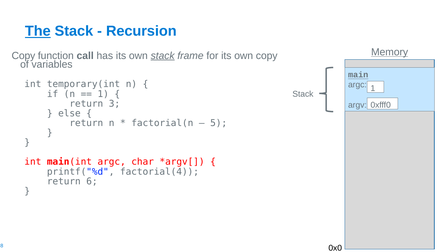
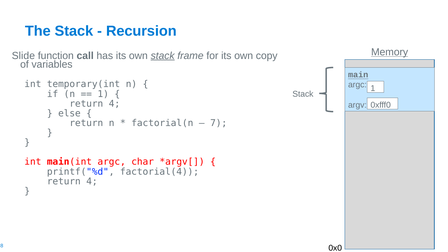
The underline: present -> none (38, 31)
Copy: Copy -> Slide (23, 56)
3: 3 -> 4 (114, 104)
5: 5 -> 7 (219, 123)
6: 6 -> 4 (92, 181)
